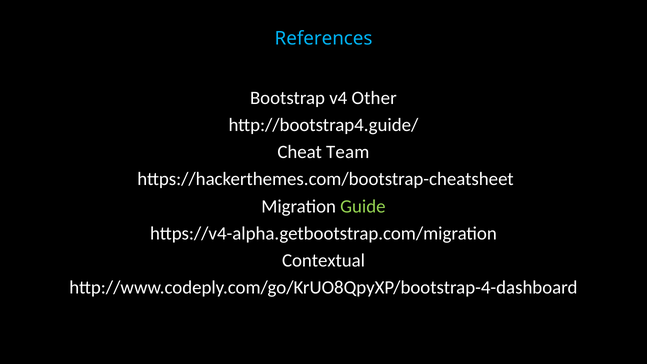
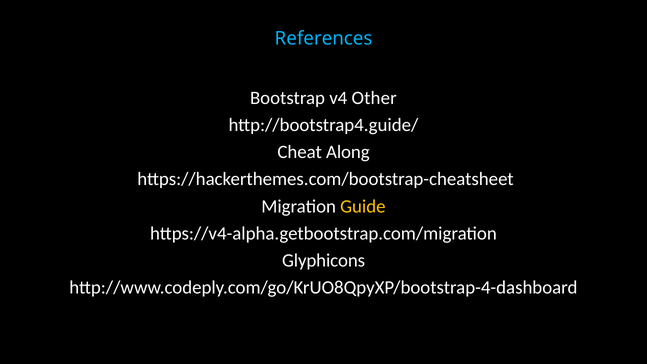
Team: Team -> Along (348, 152)
Guide colour: light green -> yellow (363, 206)
Contextual: Contextual -> Glyphicons (324, 261)
